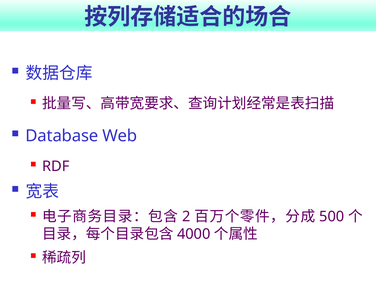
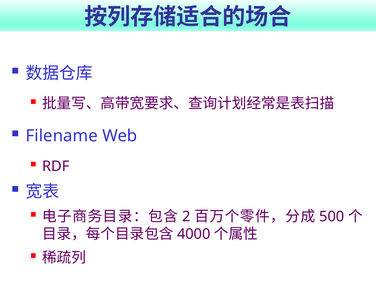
Database: Database -> Filename (62, 136)
